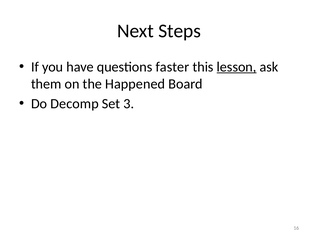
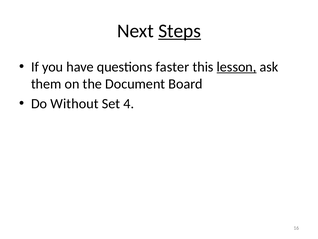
Steps underline: none -> present (180, 31)
Happened: Happened -> Document (135, 84)
Decomp: Decomp -> Without (75, 103)
3: 3 -> 4 (129, 103)
